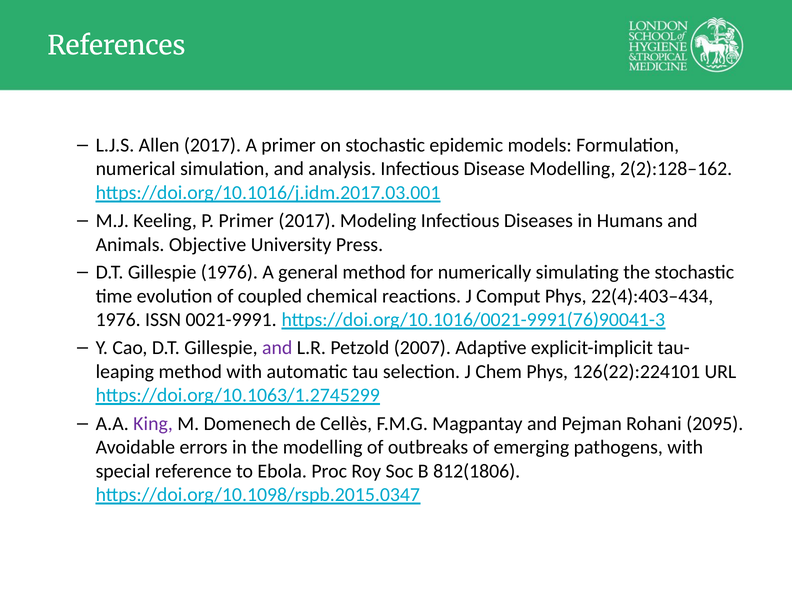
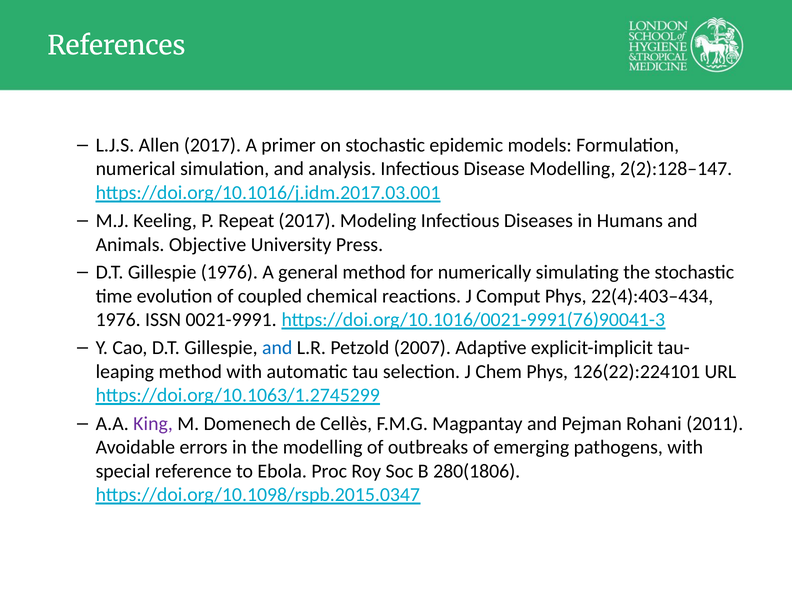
2(2):128–162: 2(2):128–162 -> 2(2):128–147 (676, 169)
P Primer: Primer -> Repeat (246, 221)
and colour: purple -> blue (277, 348)
2095: 2095 -> 2011 (715, 424)
812(1806: 812(1806 -> 280(1806 (477, 471)
